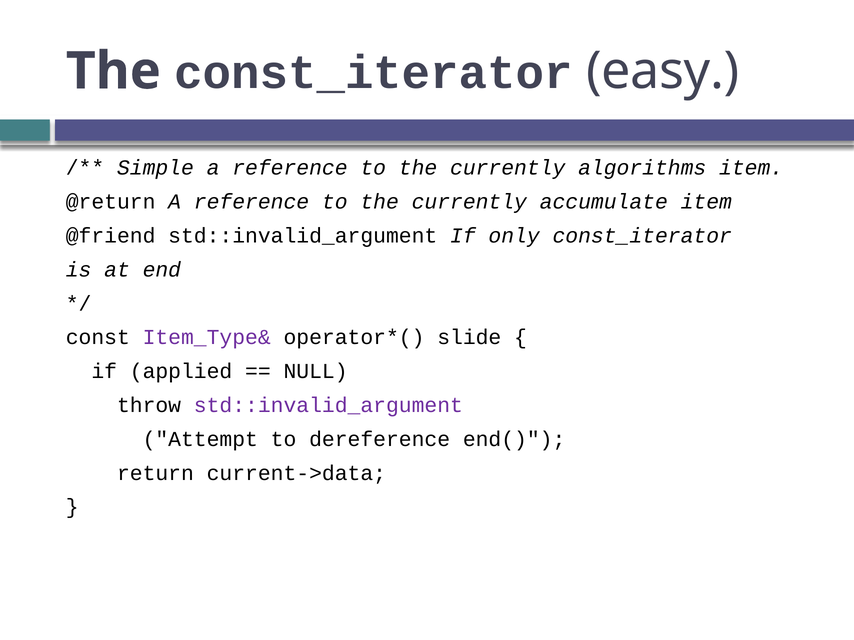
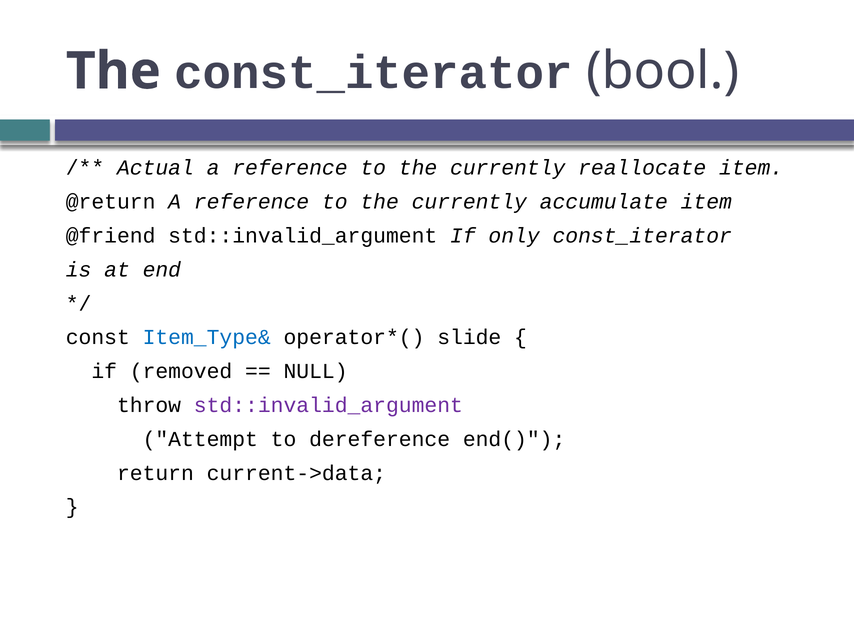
easy: easy -> bool (663, 71)
Simple: Simple -> Actual (155, 168)
algorithms: algorithms -> reallocate (642, 168)
Item_Type& colour: purple -> blue (207, 338)
applied: applied -> removed (181, 372)
